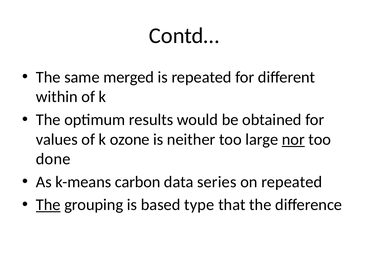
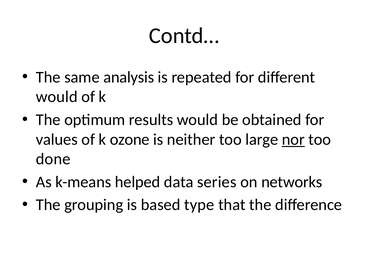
merged: merged -> analysis (129, 77)
within: within -> would (57, 97)
carbon: carbon -> helped (138, 182)
on repeated: repeated -> networks (292, 182)
The underline: present -> none (48, 205)
